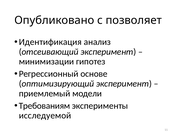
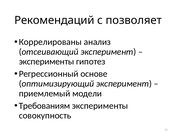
Опубликовано: Опубликовано -> Рекомендаций (54, 20)
Идентификация: Идентификация -> Коррелированы (50, 42)
минимизации: минимизации -> эксперименты (46, 62)
исследуемой: исследуемой -> совокупность (45, 116)
